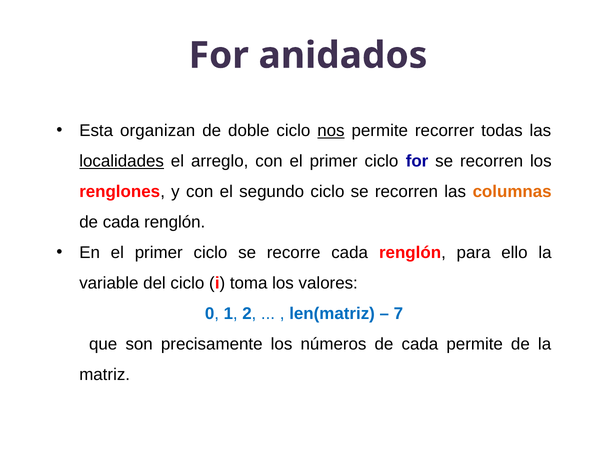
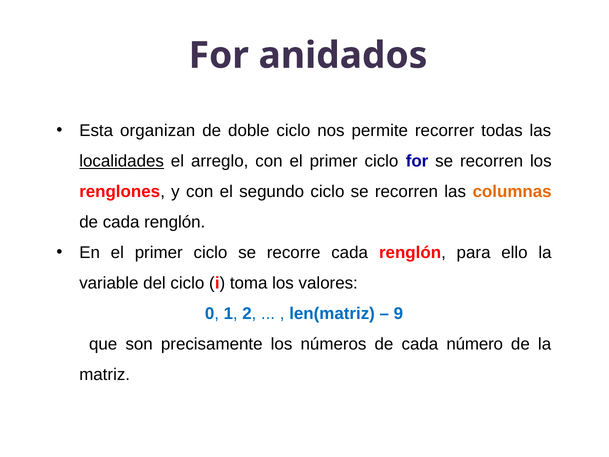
nos underline: present -> none (331, 131)
7: 7 -> 9 (398, 314)
cada permite: permite -> número (475, 344)
